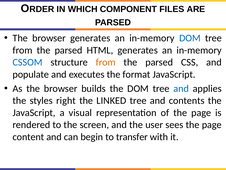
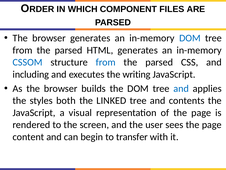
from colour: orange -> blue (106, 62)
populate: populate -> including (31, 74)
format: format -> writing (137, 74)
right: right -> both (66, 100)
